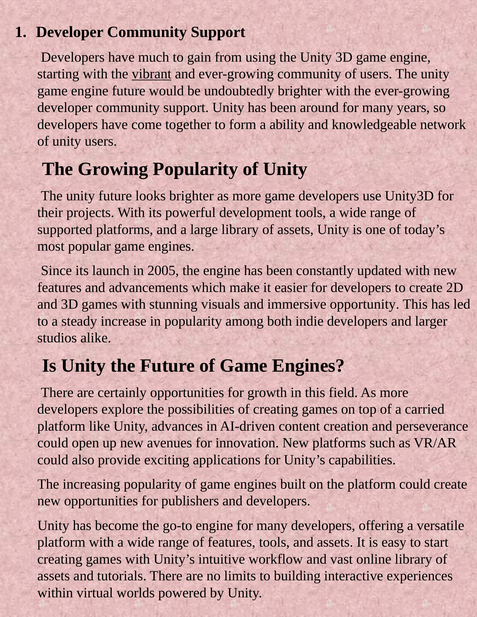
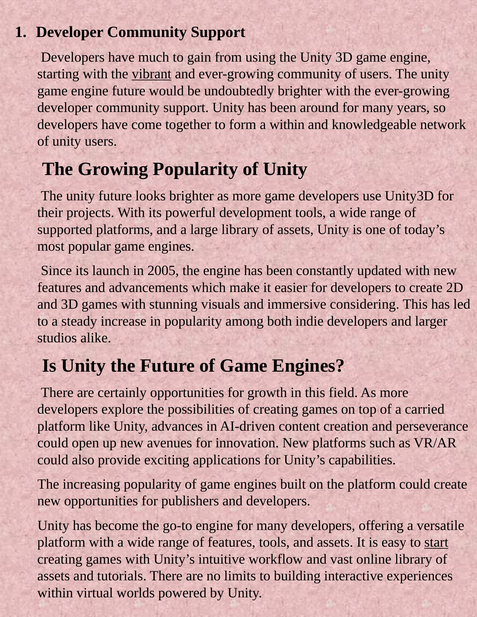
a ability: ability -> within (287, 125)
opportunity: opportunity -> considering (365, 304)
start underline: none -> present (436, 542)
